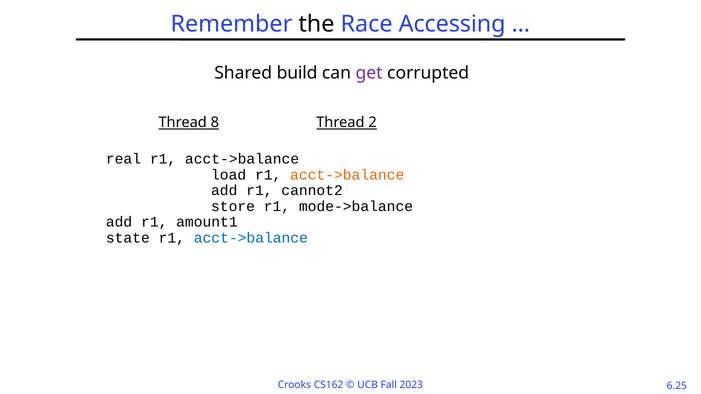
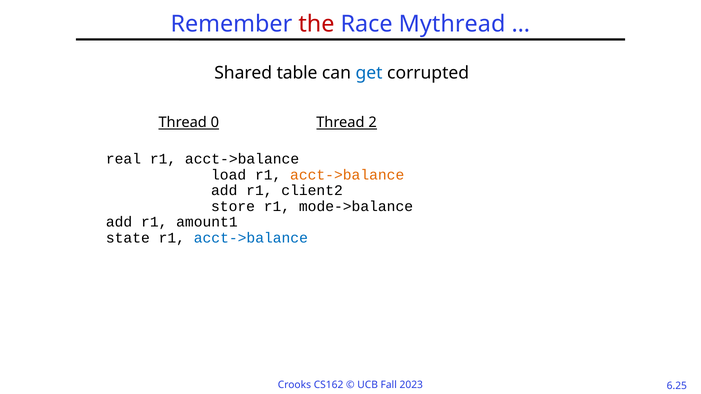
the colour: black -> red (316, 24)
Accessing: Accessing -> Mythread (452, 24)
build: build -> table (297, 73)
get colour: purple -> blue (369, 73)
8: 8 -> 0 (215, 123)
cannot2: cannot2 -> client2 (312, 191)
